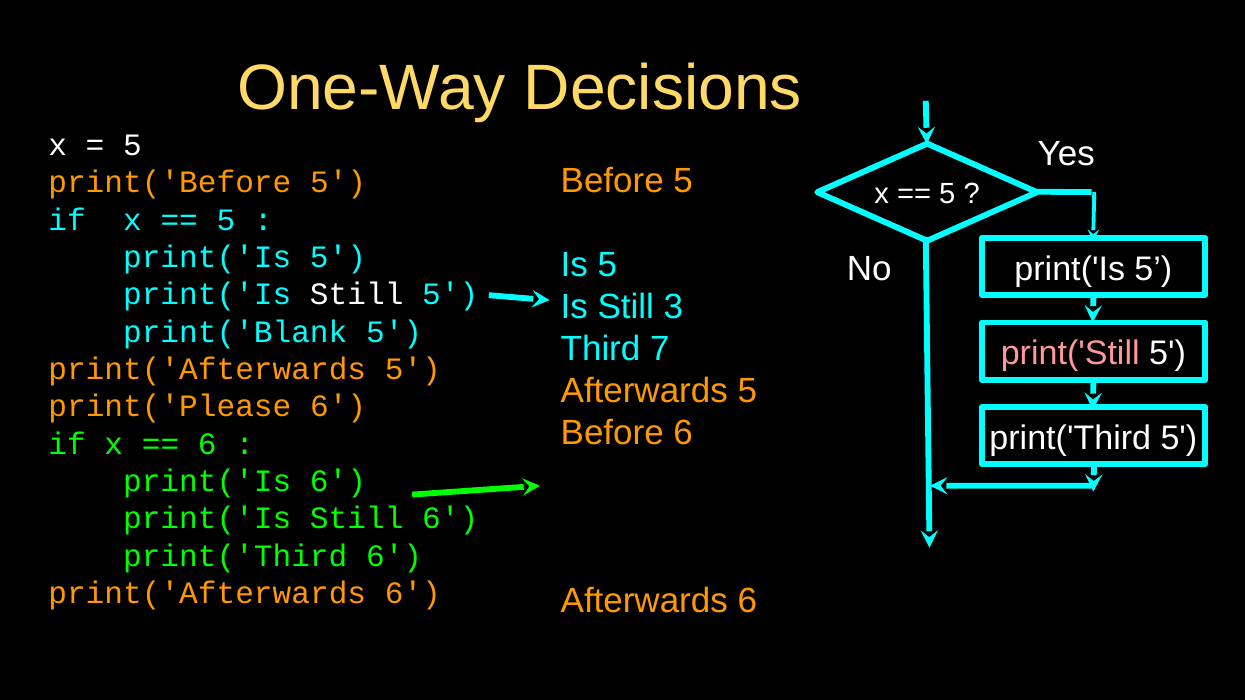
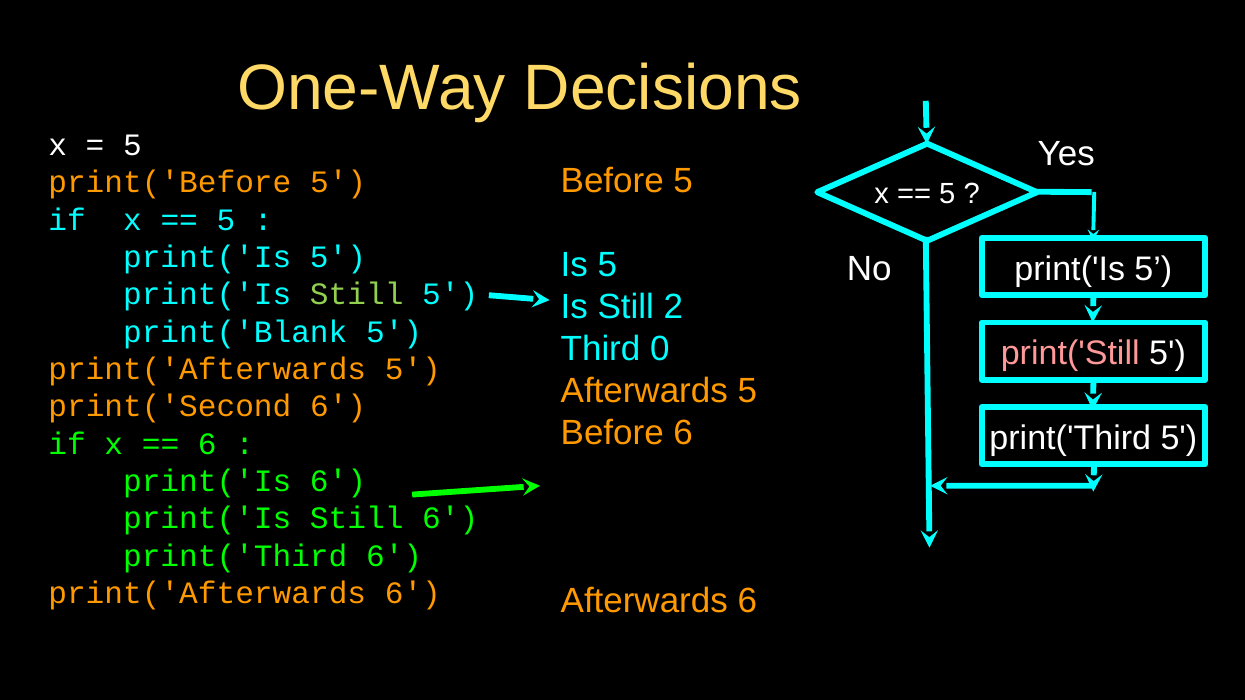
Still colour: white -> light green (357, 295)
3: 3 -> 2 (673, 307)
7: 7 -> 0 (660, 349)
print('Please: print('Please -> print('Second (170, 407)
